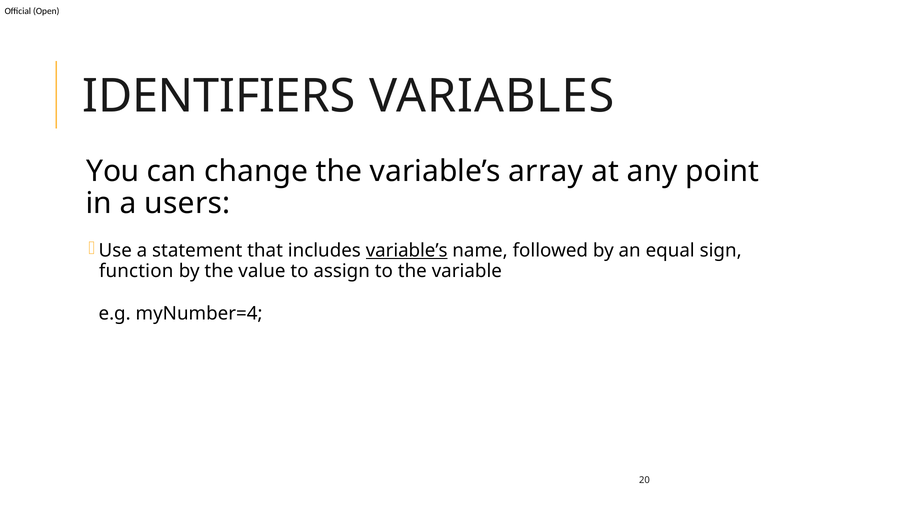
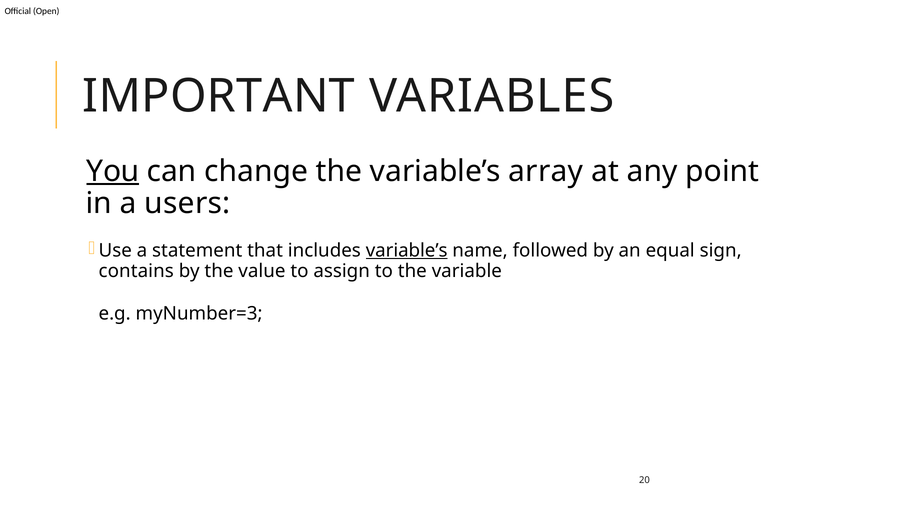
IDENTIFIERS: IDENTIFIERS -> IMPORTANT (219, 97)
You underline: none -> present (113, 171)
function: function -> contains (136, 271)
myNumber=4: myNumber=4 -> myNumber=3 (199, 314)
